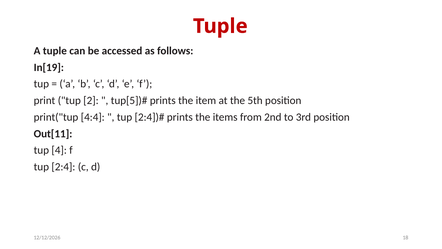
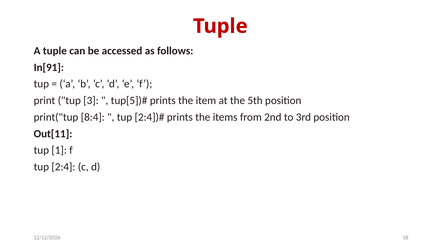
In[19: In[19 -> In[91 (49, 67)
2: 2 -> 3 (91, 100)
4:4: 4:4 -> 8:4 (93, 117)
4: 4 -> 1 (59, 150)
